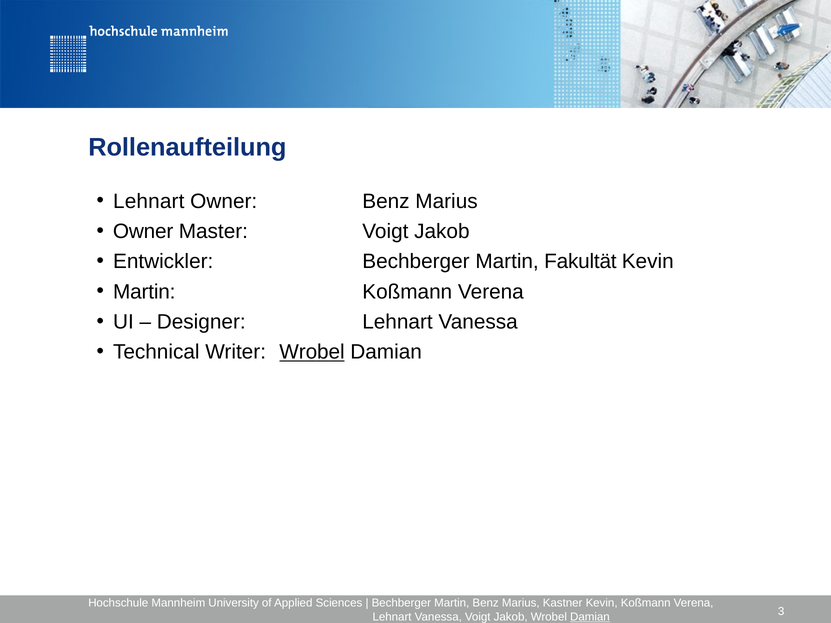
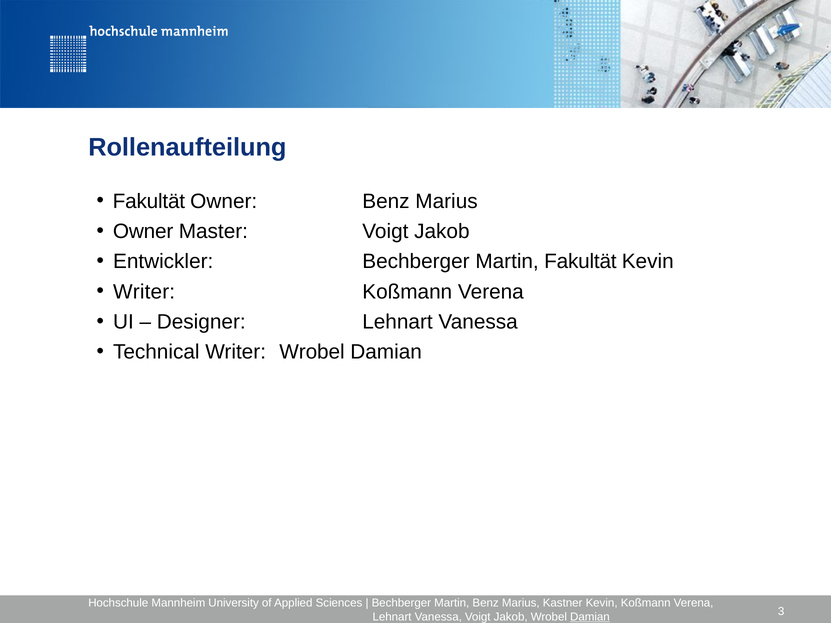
Lehnart: Lehnart -> Fakultät (149, 201)
Martin: Martin -> Writer (144, 292)
Wrobel underline: present -> none (312, 352)
